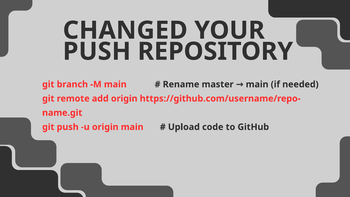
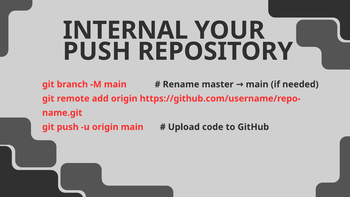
CHANGED: CHANGED -> INTERNAL (125, 30)
